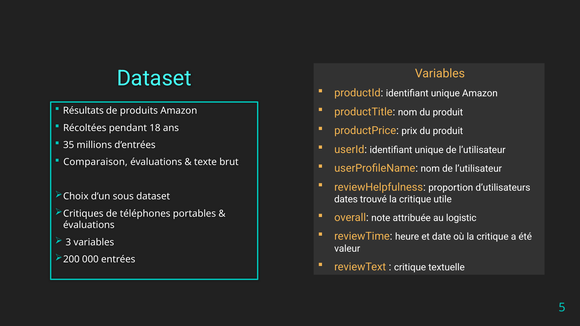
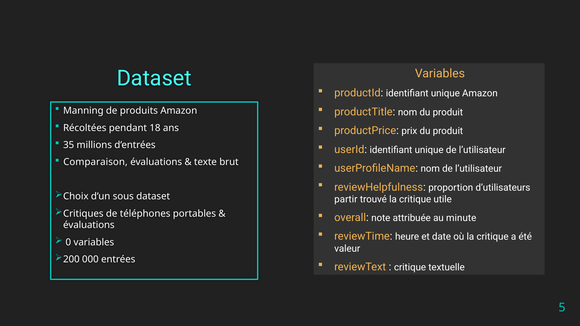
Résultats: Résultats -> Manning (83, 111)
dates: dates -> partir (346, 199)
logistic: logistic -> minute (461, 218)
3: 3 -> 0 (68, 242)
